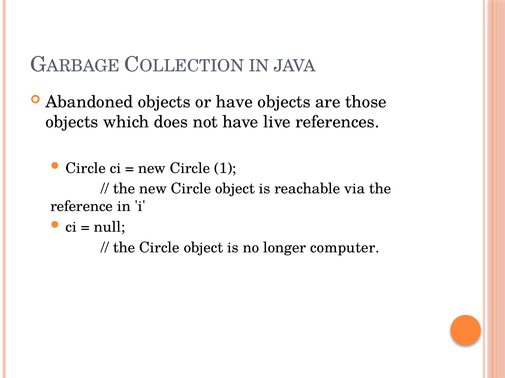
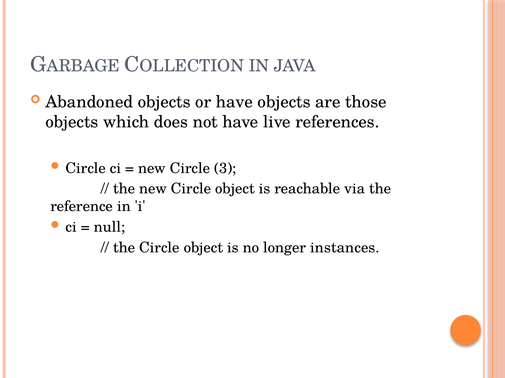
1: 1 -> 3 (225, 168)
computer: computer -> instances (345, 248)
